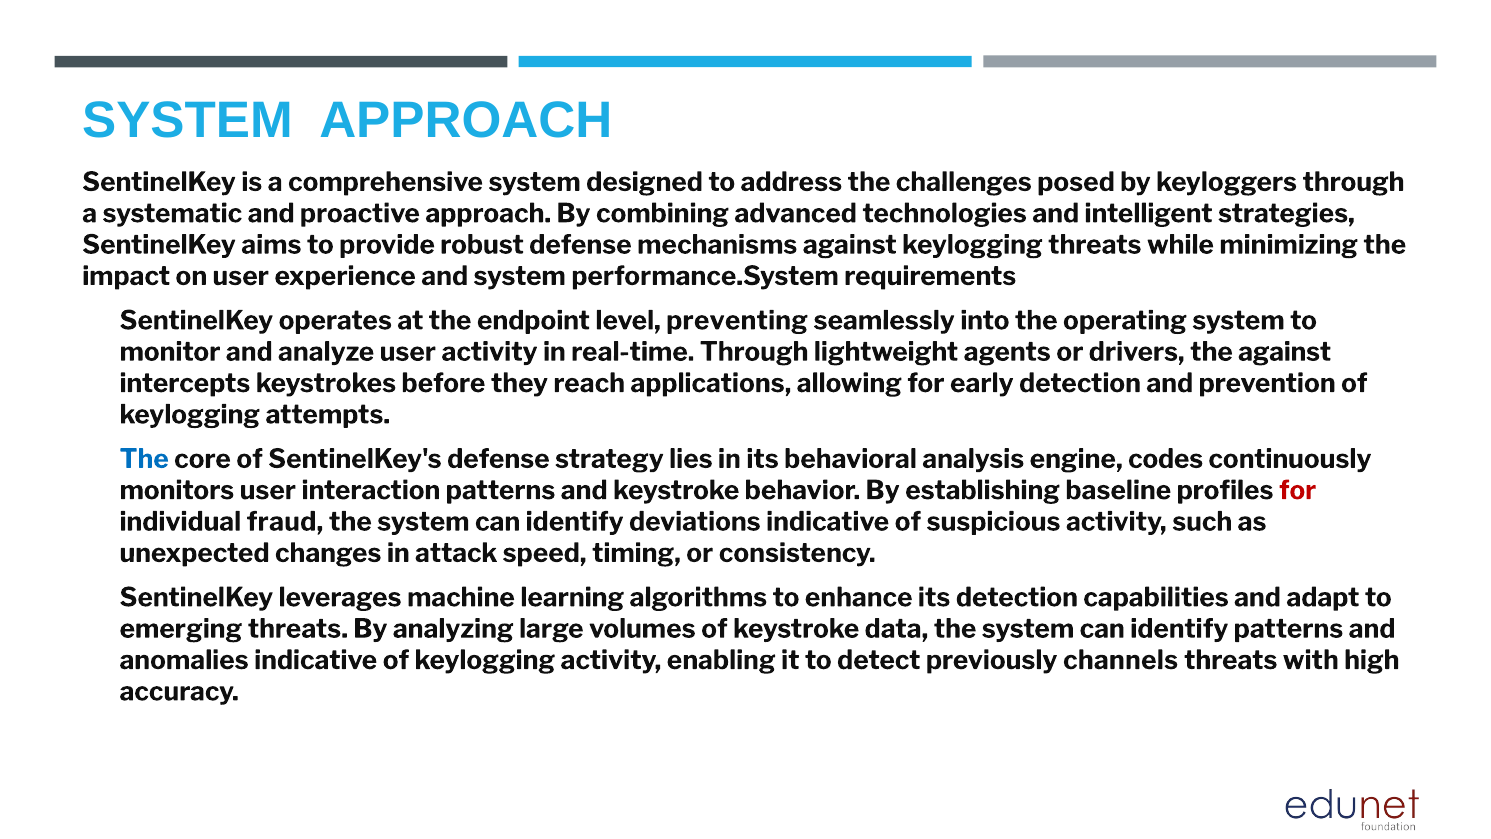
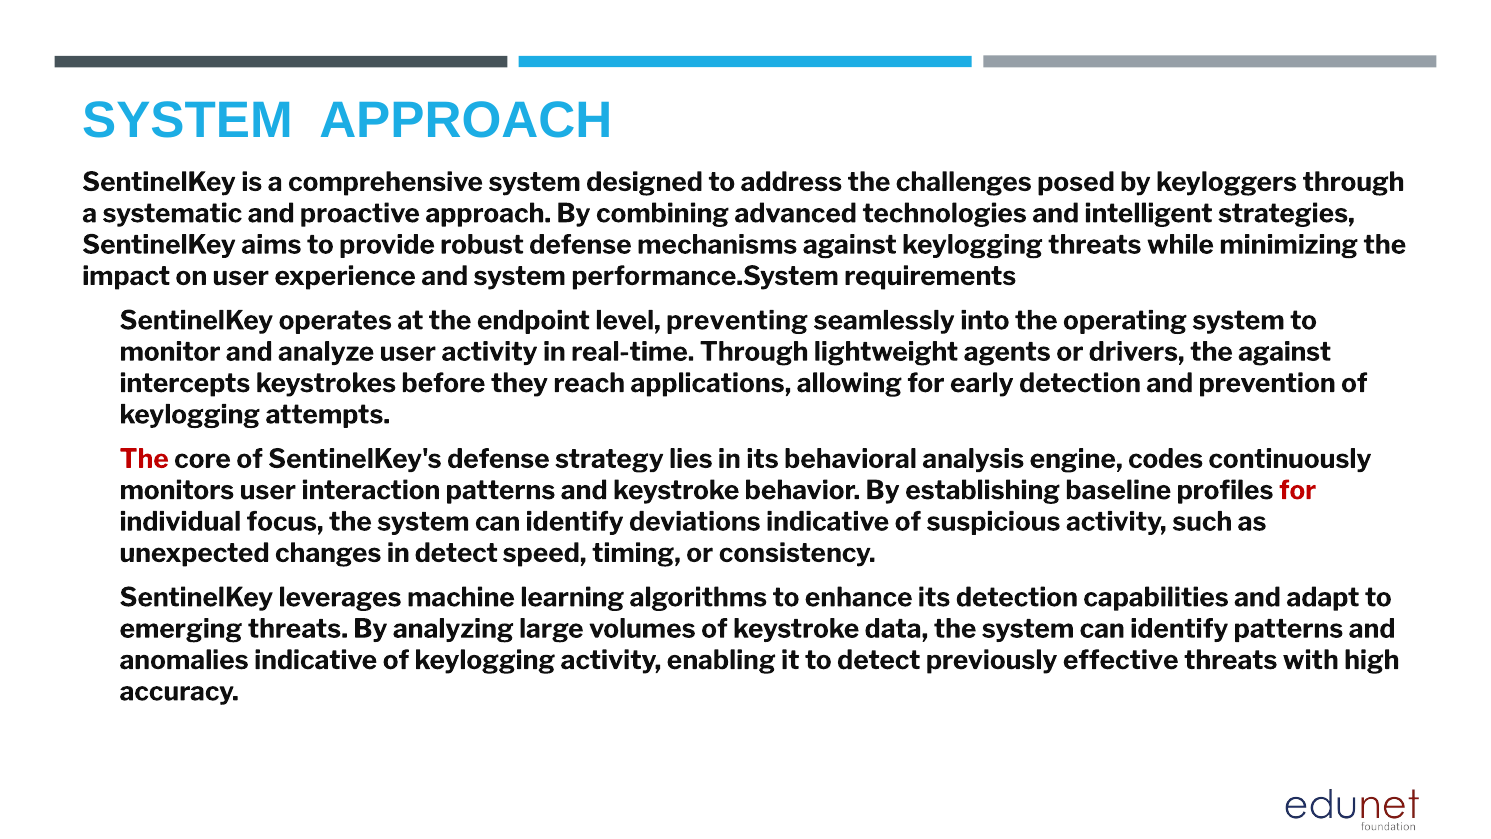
The colour: blue -> red (144, 459)
fraud: fraud -> focus (285, 522)
in attack: attack -> detect (456, 553)
channels: channels -> effective (1121, 660)
